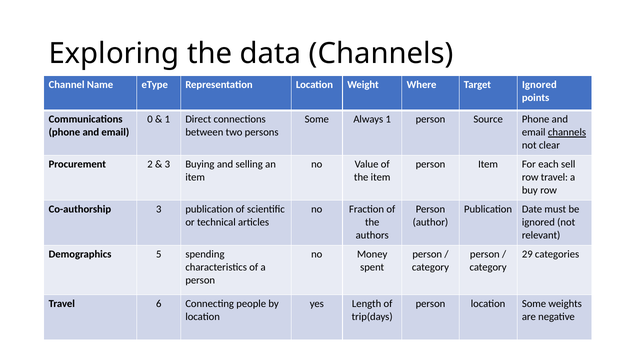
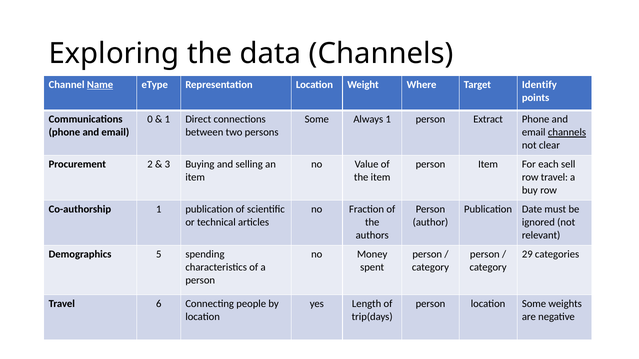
Name underline: none -> present (100, 85)
Target Ignored: Ignored -> Identify (539, 85)
Source: Source -> Extract (488, 120)
Co-authorship 3: 3 -> 1 (159, 209)
